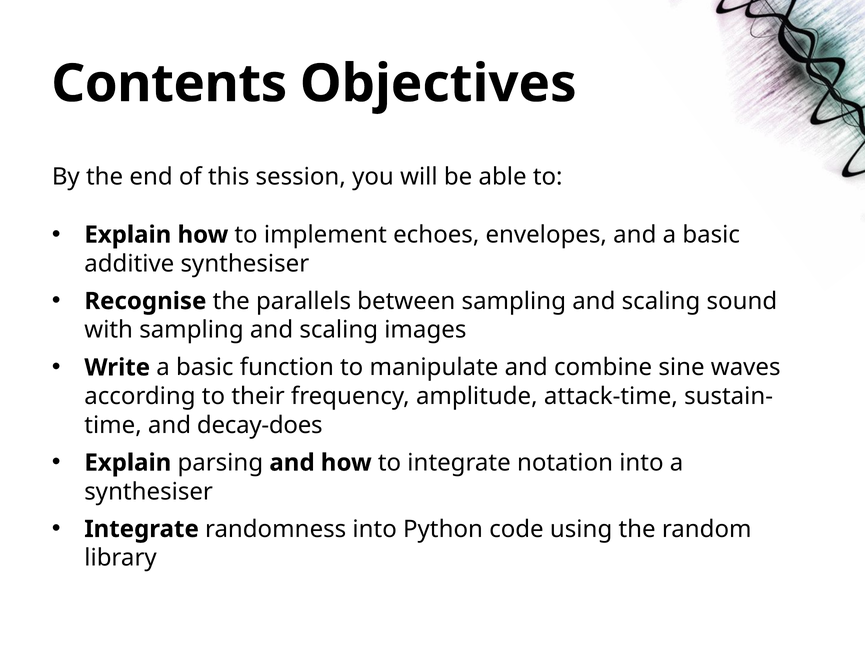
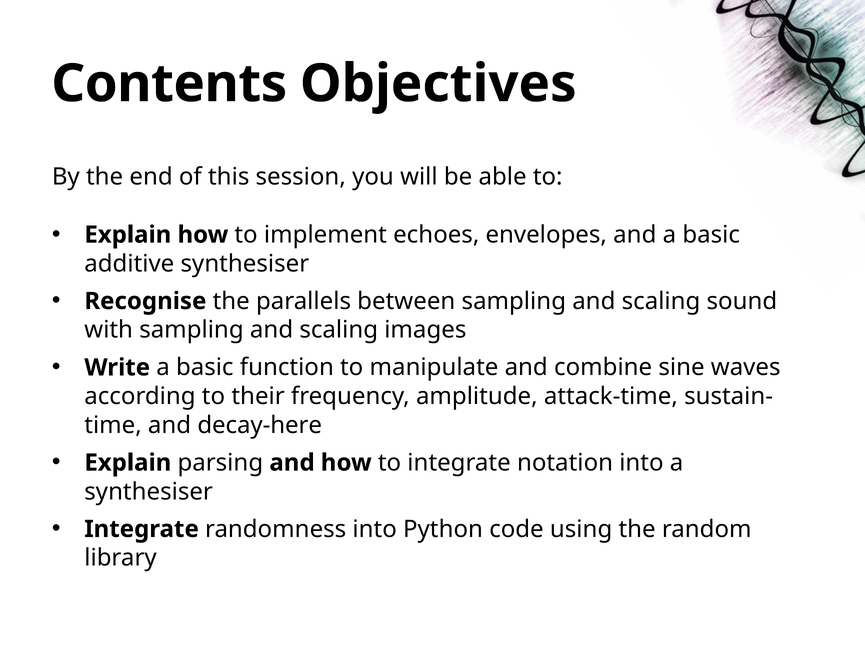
decay-does: decay-does -> decay-here (260, 425)
